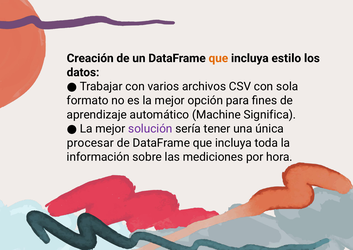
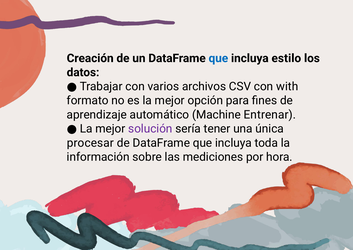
que colour: orange -> blue (218, 58)
sola: sola -> with (287, 86)
Significa: Significa -> Entrenar (270, 115)
